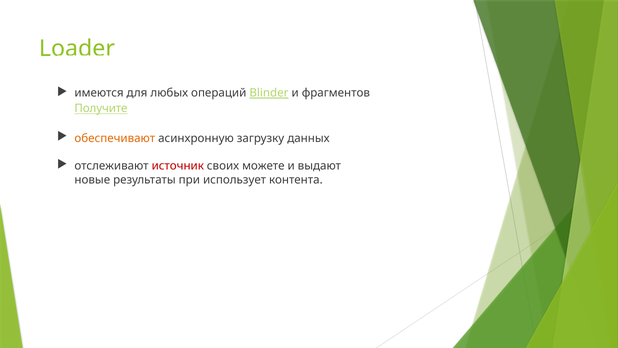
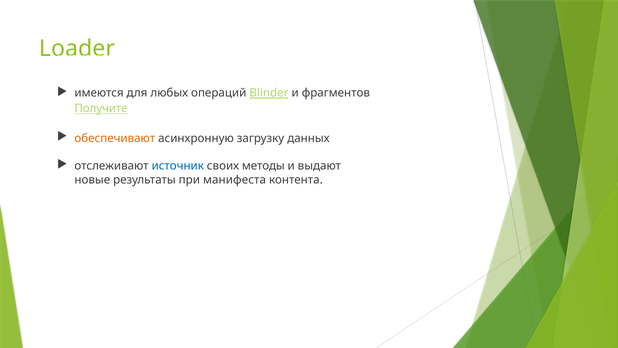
источник colour: red -> blue (178, 166)
можете: можете -> методы (263, 166)
использует: использует -> манифеста (235, 180)
